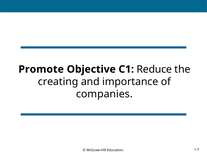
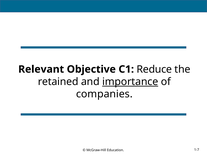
Promote: Promote -> Relevant (41, 69)
creating: creating -> retained (58, 82)
importance underline: none -> present (130, 82)
